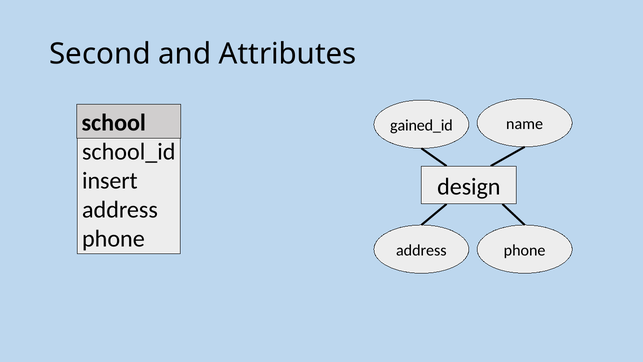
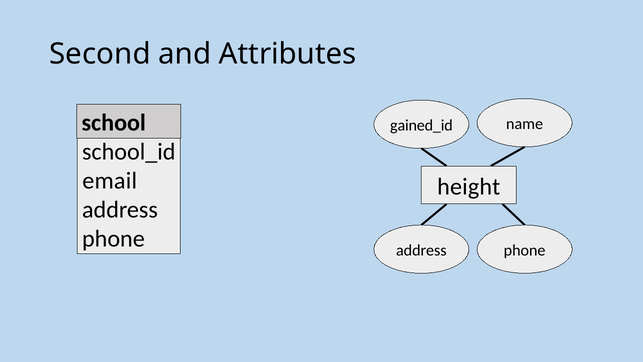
insert: insert -> email (110, 181)
design: design -> height (469, 187)
